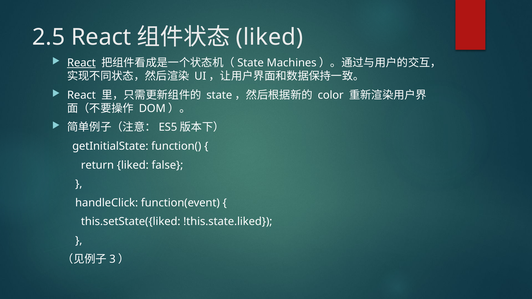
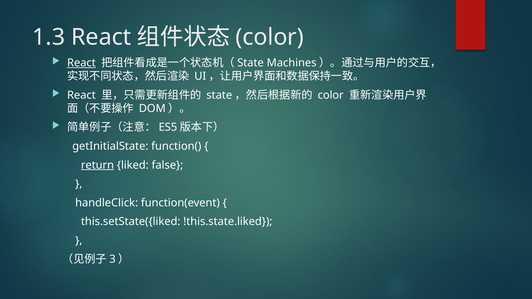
2.5: 2.5 -> 1.3 (49, 37)
liked: liked -> color (270, 37)
return underline: none -> present (97, 165)
